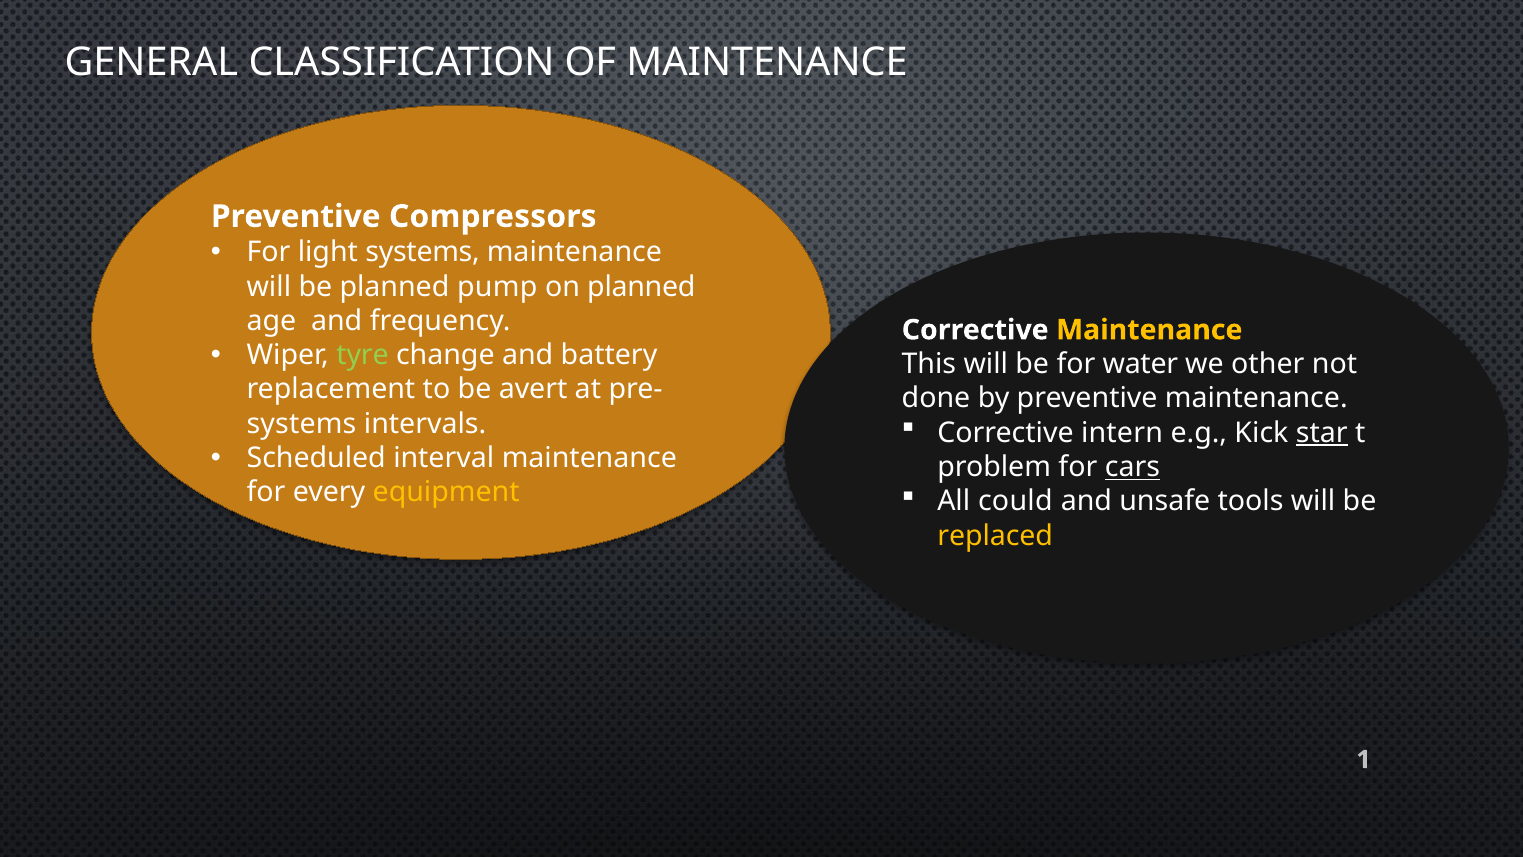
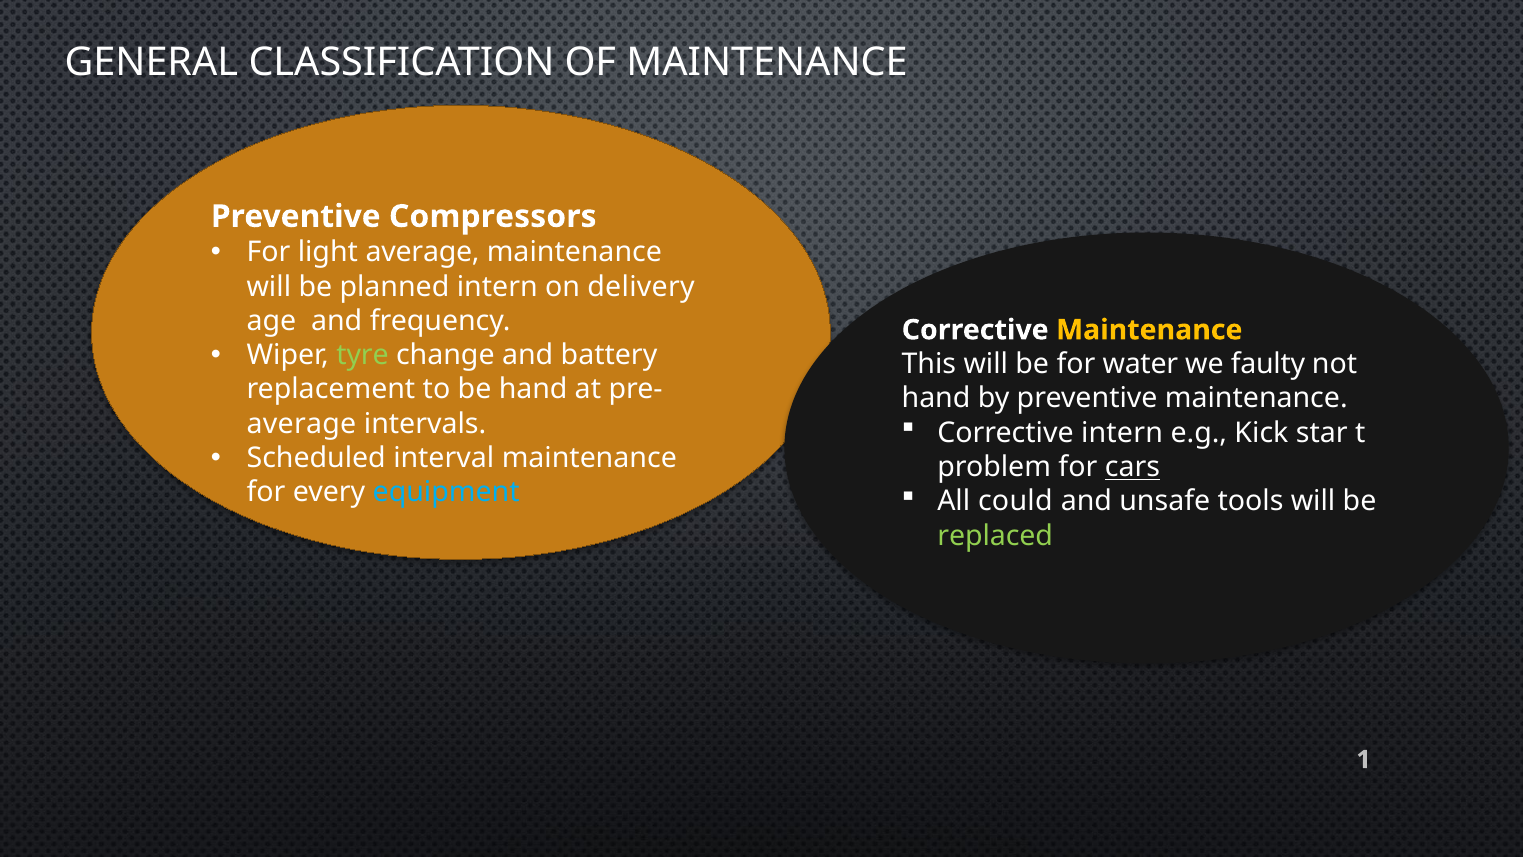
light systems: systems -> average (423, 252)
planned pump: pump -> intern (497, 287)
on planned: planned -> delivery (641, 287)
other: other -> faulty (1268, 364)
be avert: avert -> hand (533, 389)
done: done -> hand (936, 398)
systems: systems -> average (301, 424)
star underline: present -> none (1322, 433)
equipment colour: yellow -> light blue (446, 492)
replaced colour: yellow -> light green (995, 535)
